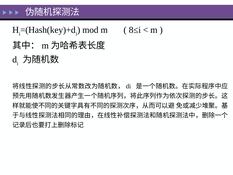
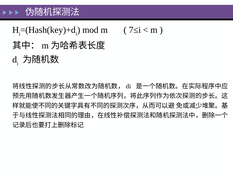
8≤i: 8≤i -> 7≤i (135, 30)
